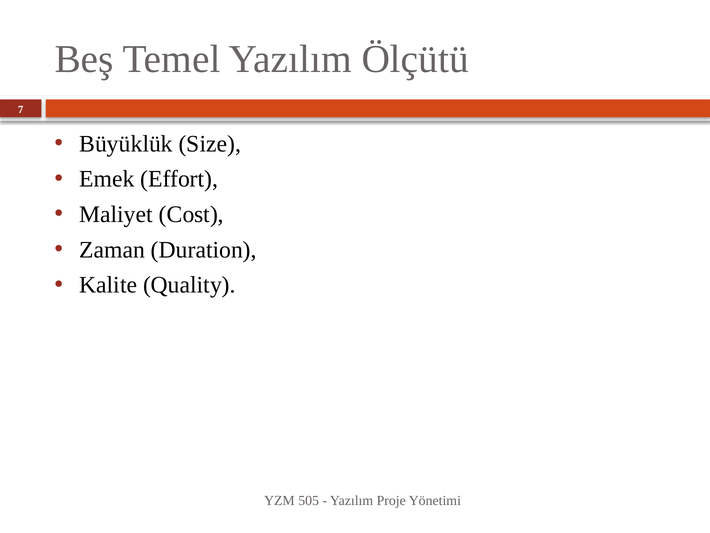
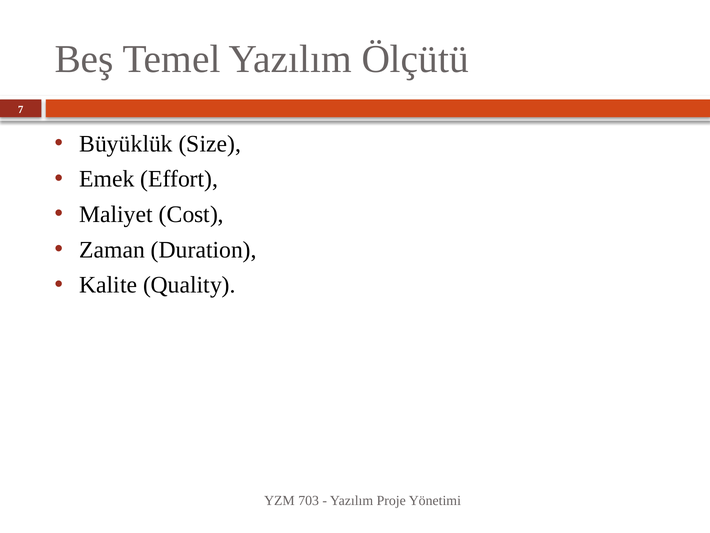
505: 505 -> 703 (309, 500)
